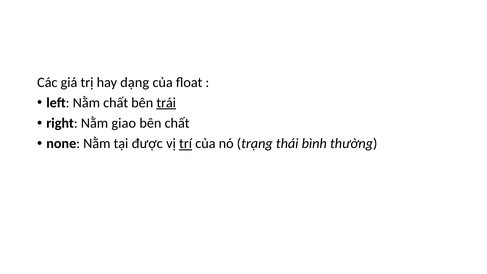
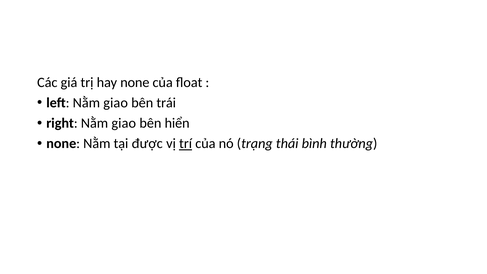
hay dạng: dạng -> none (135, 82)
left Nằm chất: chất -> giao (116, 103)
trái underline: present -> none (166, 103)
bên chất: chất -> hiển (177, 123)
